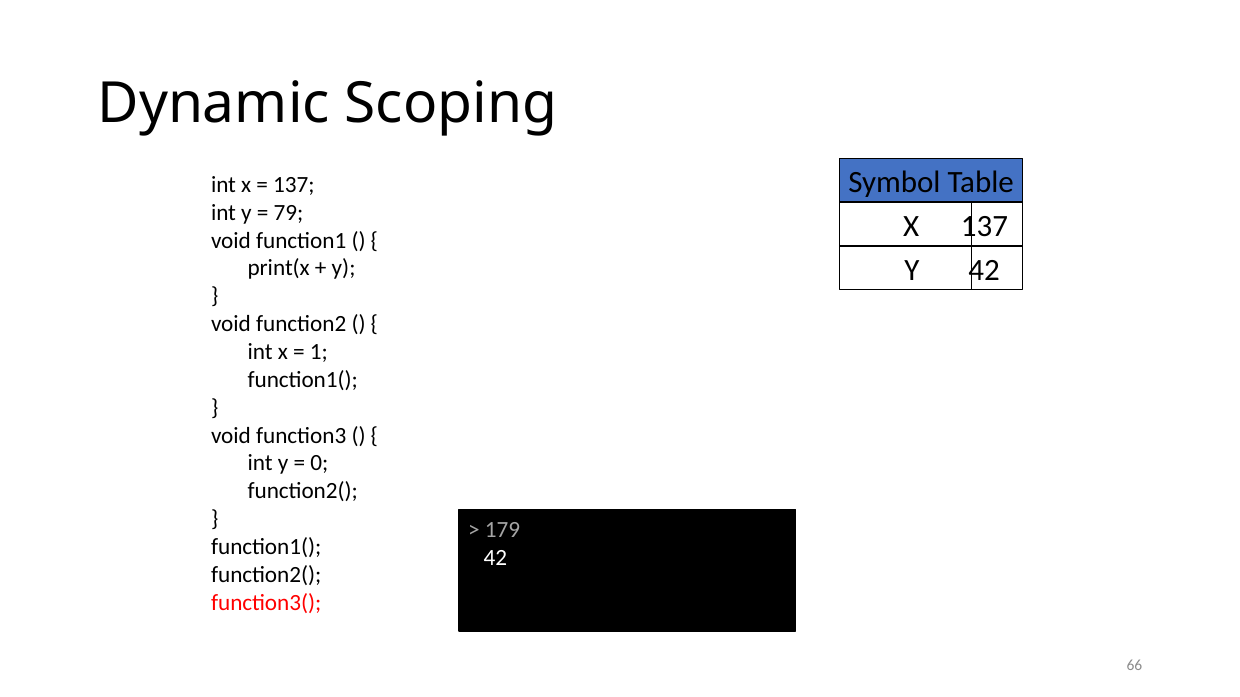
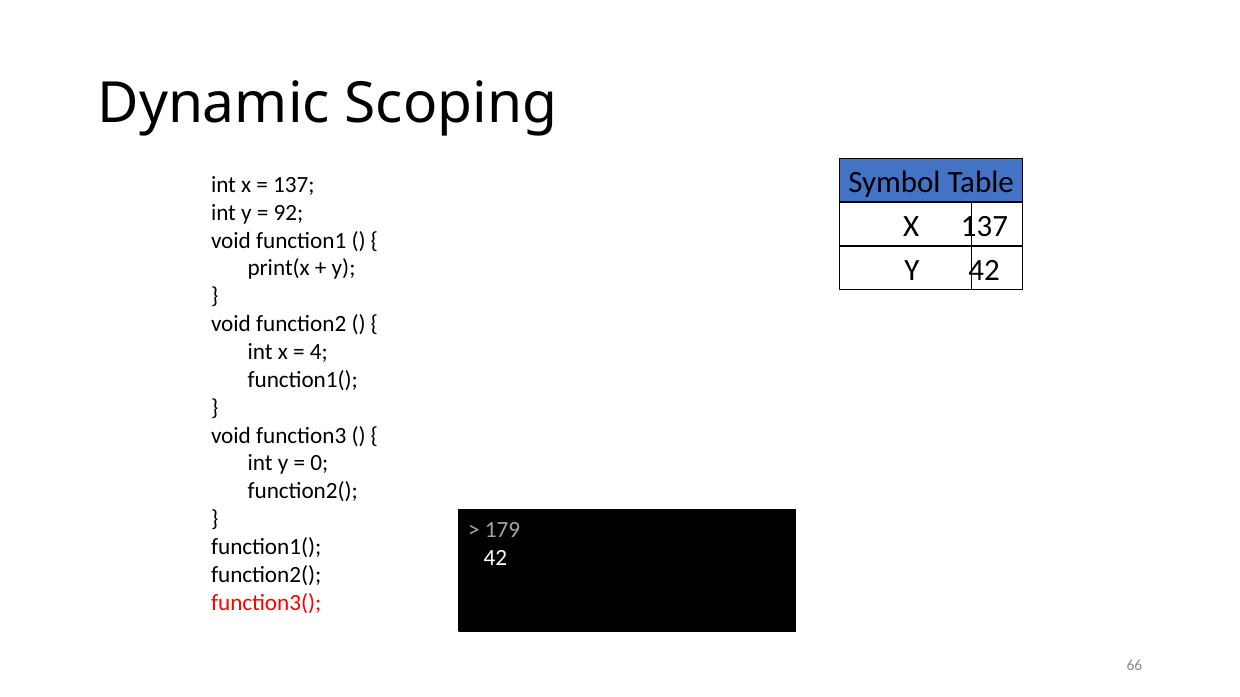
79: 79 -> 92 (288, 213)
1: 1 -> 4 (319, 352)
